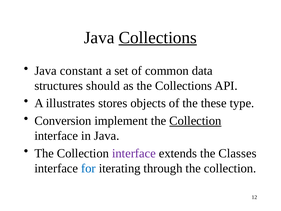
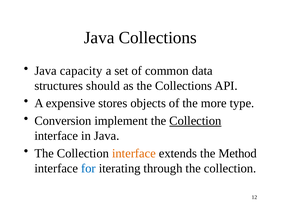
Collections underline: present -> none (158, 37)
constant: constant -> capacity (81, 71)
illustrates: illustrates -> expensive (71, 103)
these: these -> more (214, 103)
interface colour: purple -> orange (134, 153)
Classes: Classes -> Method (238, 153)
